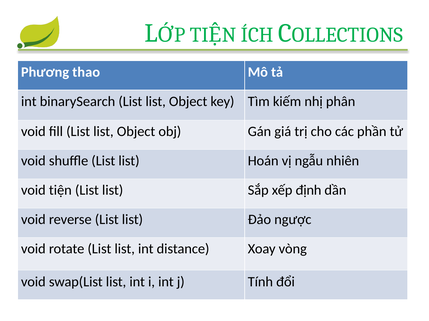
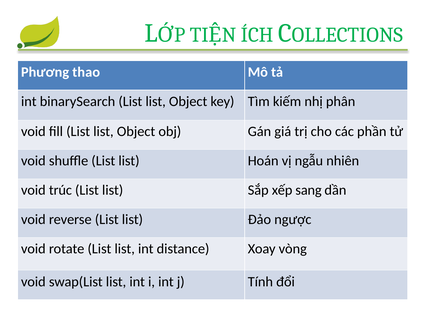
tiện: tiện -> trúc (60, 191)
định: định -> sang (309, 191)
